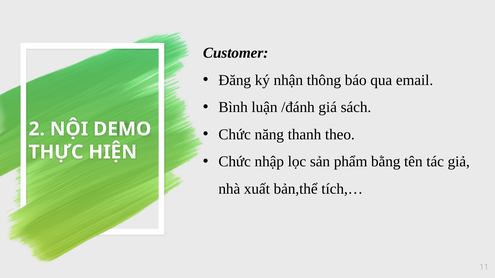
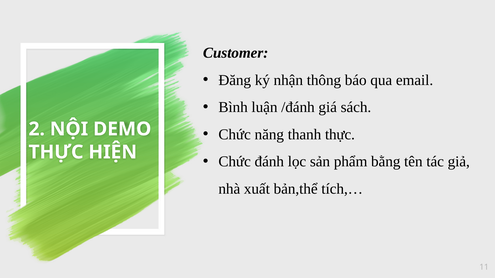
thanh theo: theo -> thực (340, 135)
nhập: nhập -> đánh (269, 162)
